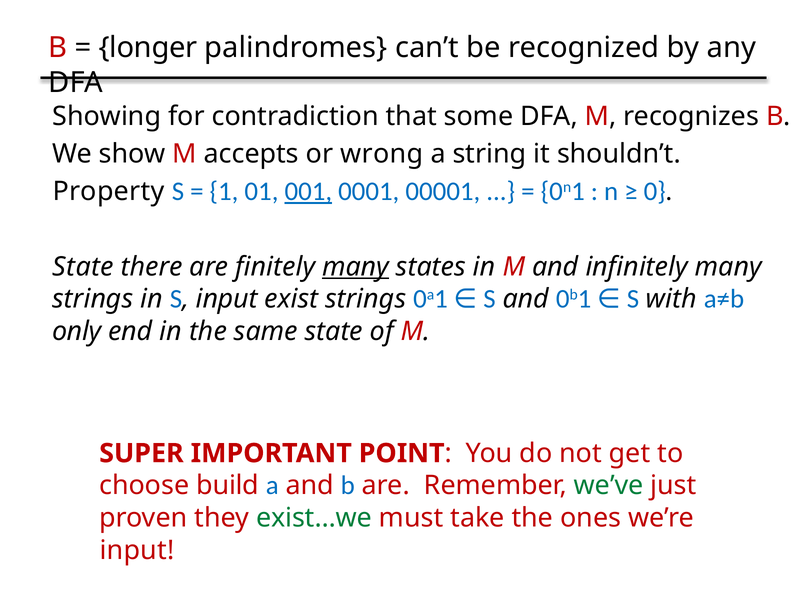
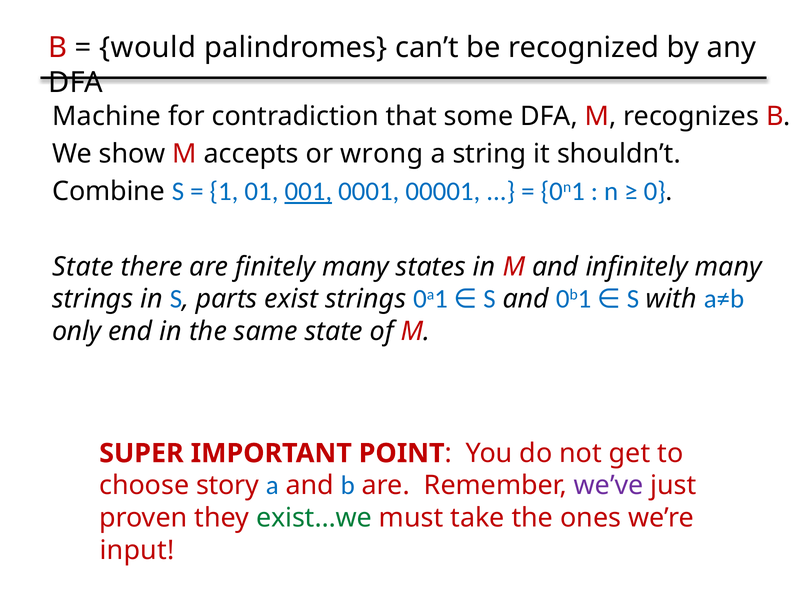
longer: longer -> would (148, 48)
Showing: Showing -> Machine (107, 116)
Property: Property -> Combine (109, 192)
many underline: present -> none (356, 267)
input: input -> parts (227, 299)
build: build -> story (228, 486)
we’ve colour: green -> purple (609, 486)
